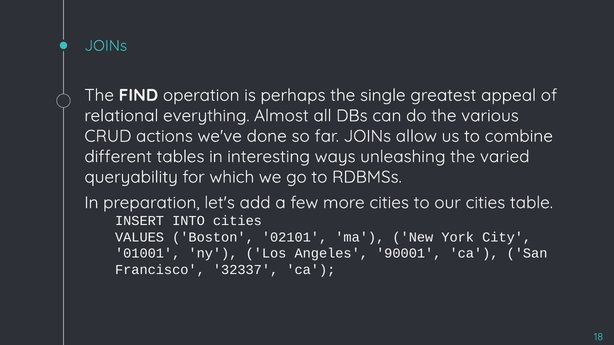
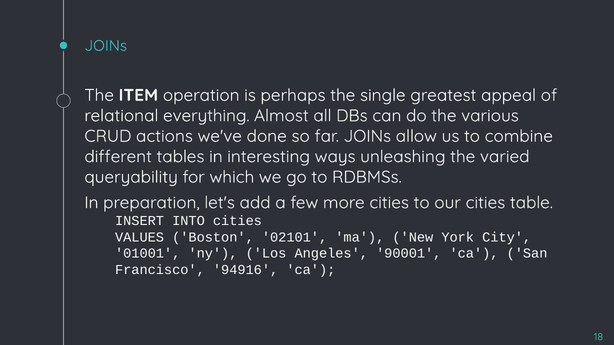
FIND: FIND -> ITEM (138, 95)
32337: 32337 -> 94916 (246, 270)
